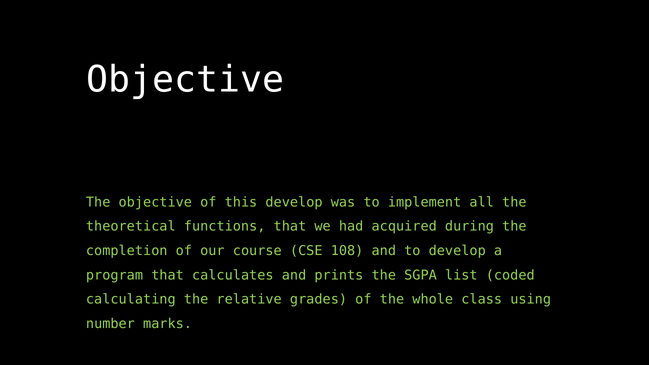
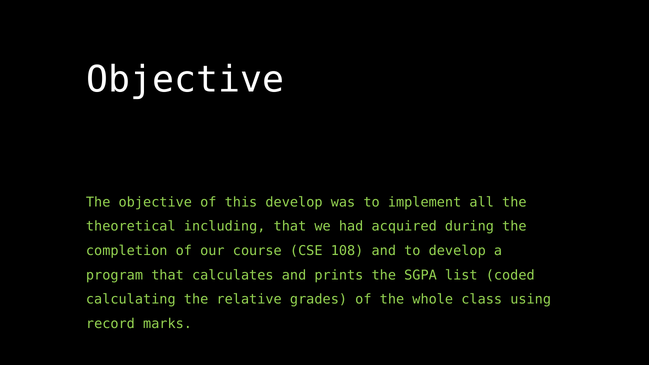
functions: functions -> including (225, 226)
number: number -> record (110, 324)
